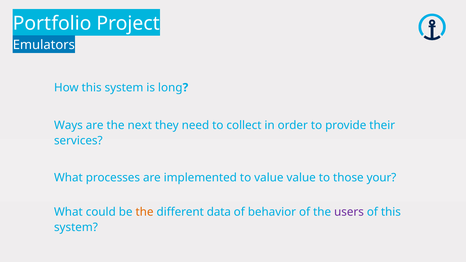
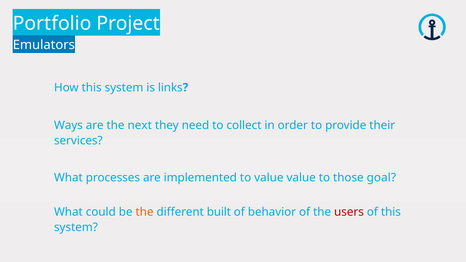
long: long -> links (170, 88)
your: your -> goal (381, 178)
data: data -> built (219, 212)
users colour: purple -> red (349, 212)
